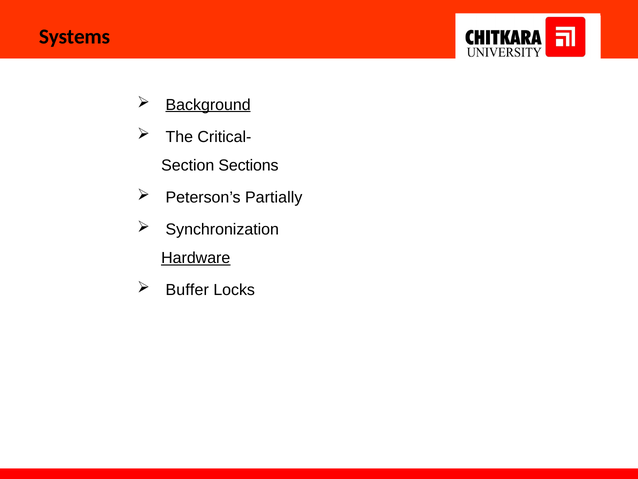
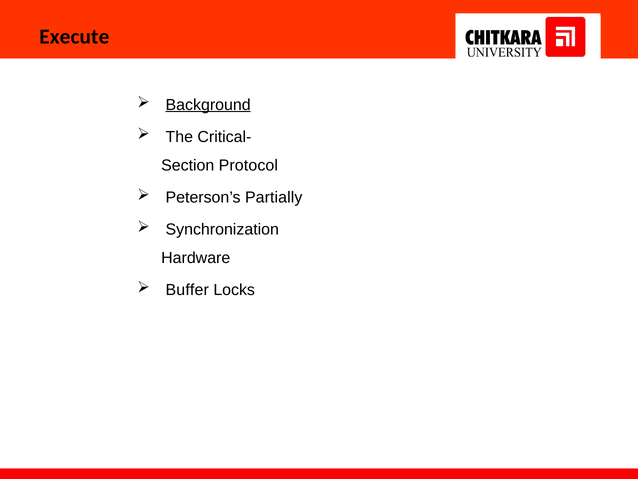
Systems: Systems -> Execute (74, 37)
Sections: Sections -> Protocol (248, 165)
Hardware underline: present -> none (196, 258)
